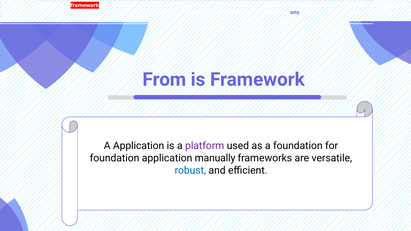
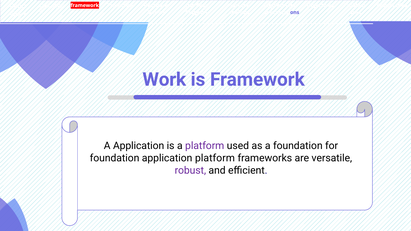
From: From -> Work (164, 80)
application manually: manually -> platform (215, 158)
robust colour: blue -> purple (190, 171)
